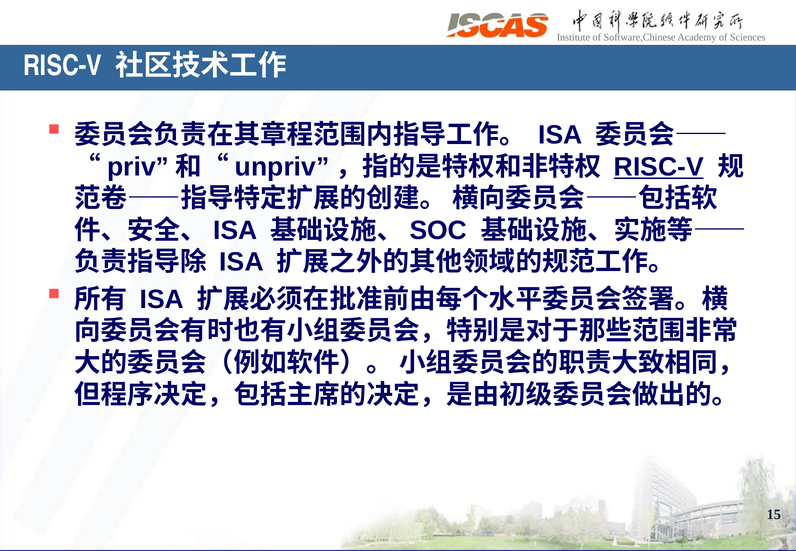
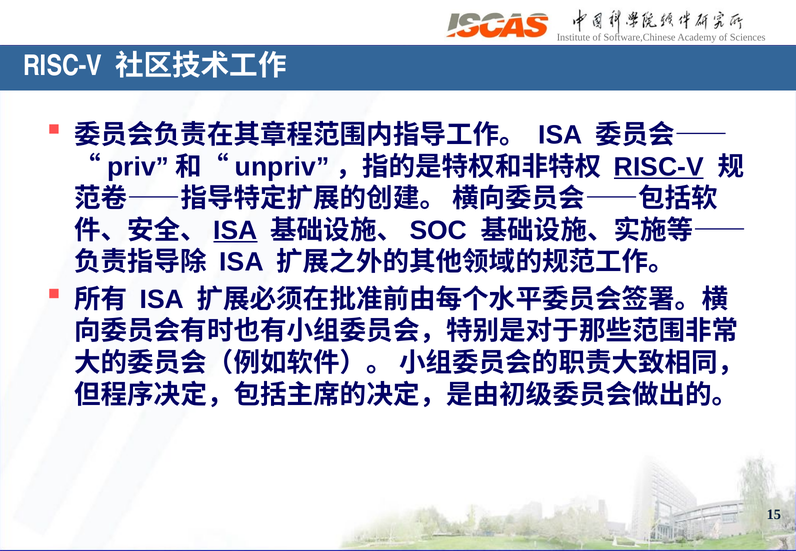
ISA underline: none -> present (236, 230)
